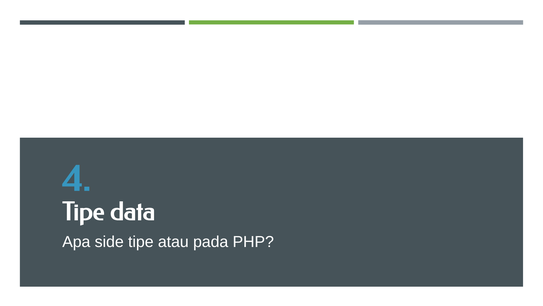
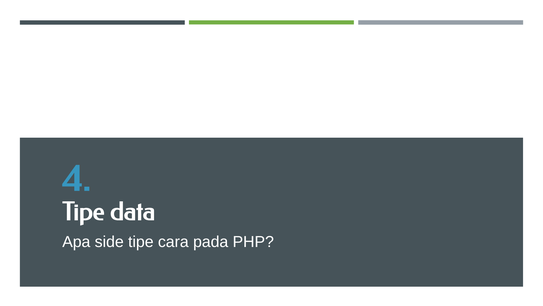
atau: atau -> cara (173, 241)
